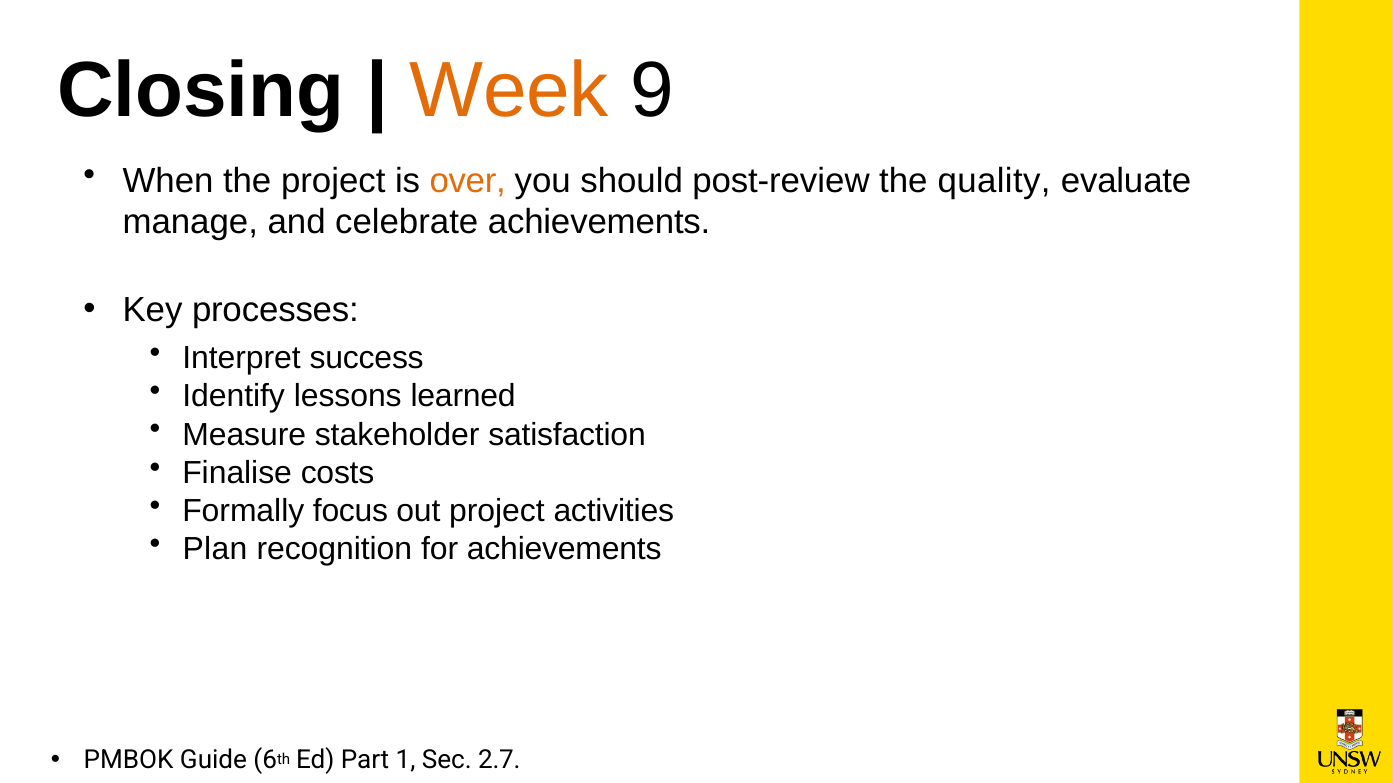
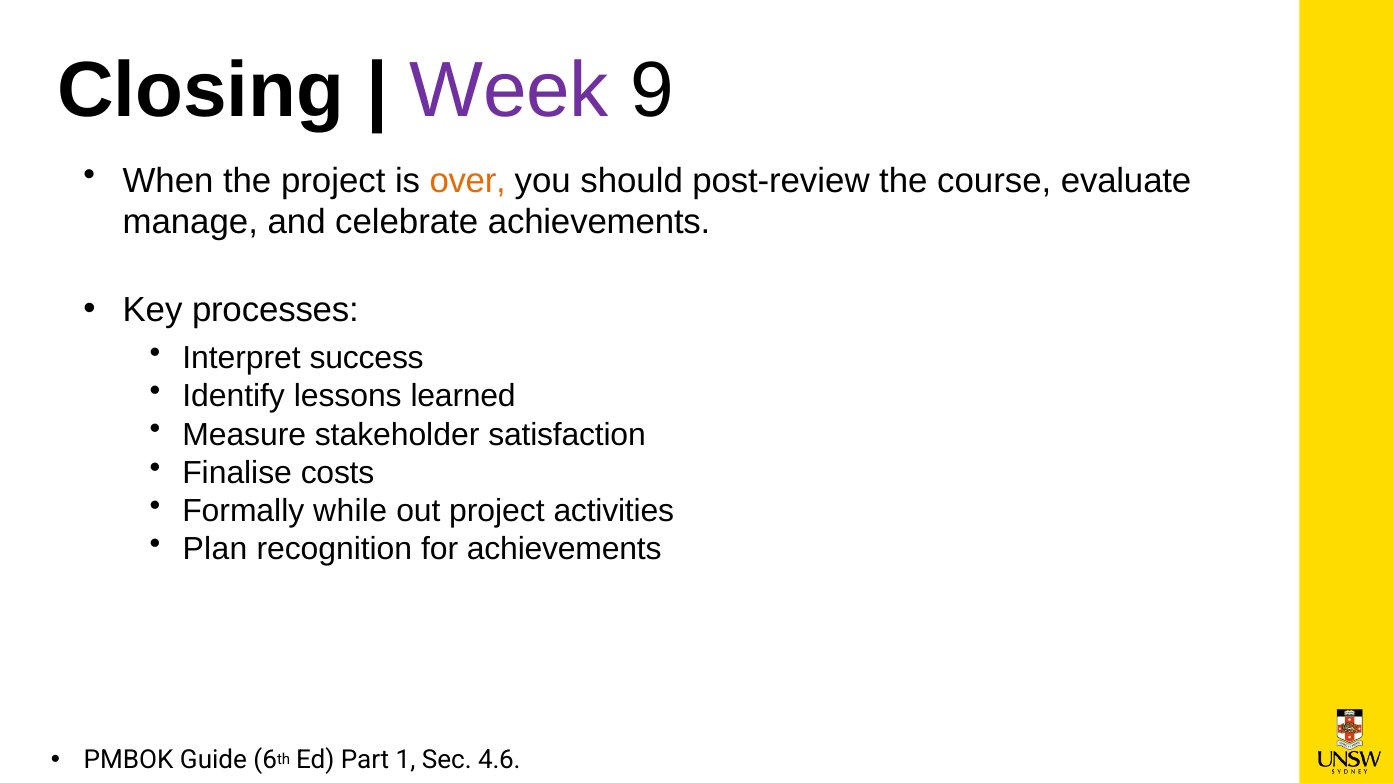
Week colour: orange -> purple (509, 91)
quality: quality -> course (994, 181)
focus: focus -> while (350, 512)
2.7: 2.7 -> 4.6 (499, 761)
